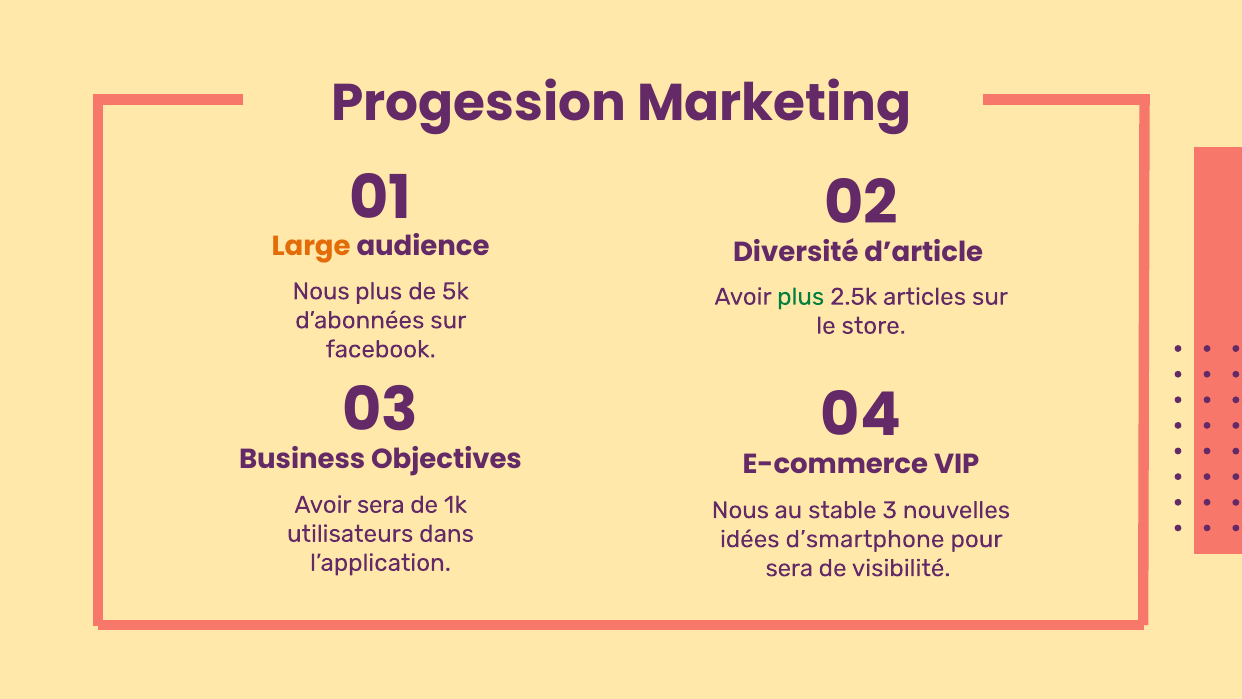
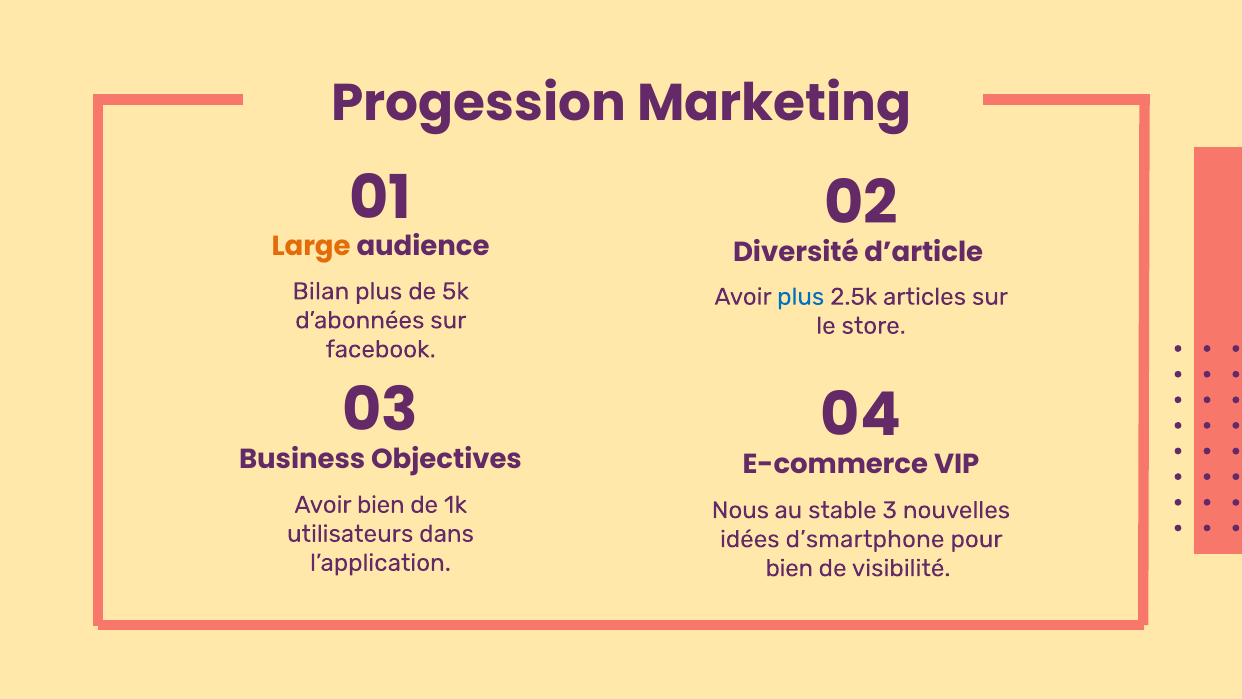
Nous: Nous -> Bilan (321, 291)
plus colour: green -> blue (801, 297)
Avoir sera: sera -> bien (381, 505)
sera: sera -> bien (789, 568)
